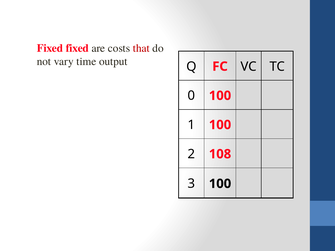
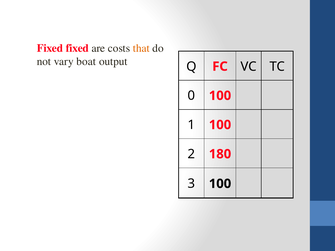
that colour: red -> orange (141, 48)
time: time -> boat (86, 62)
108: 108 -> 180 (220, 154)
